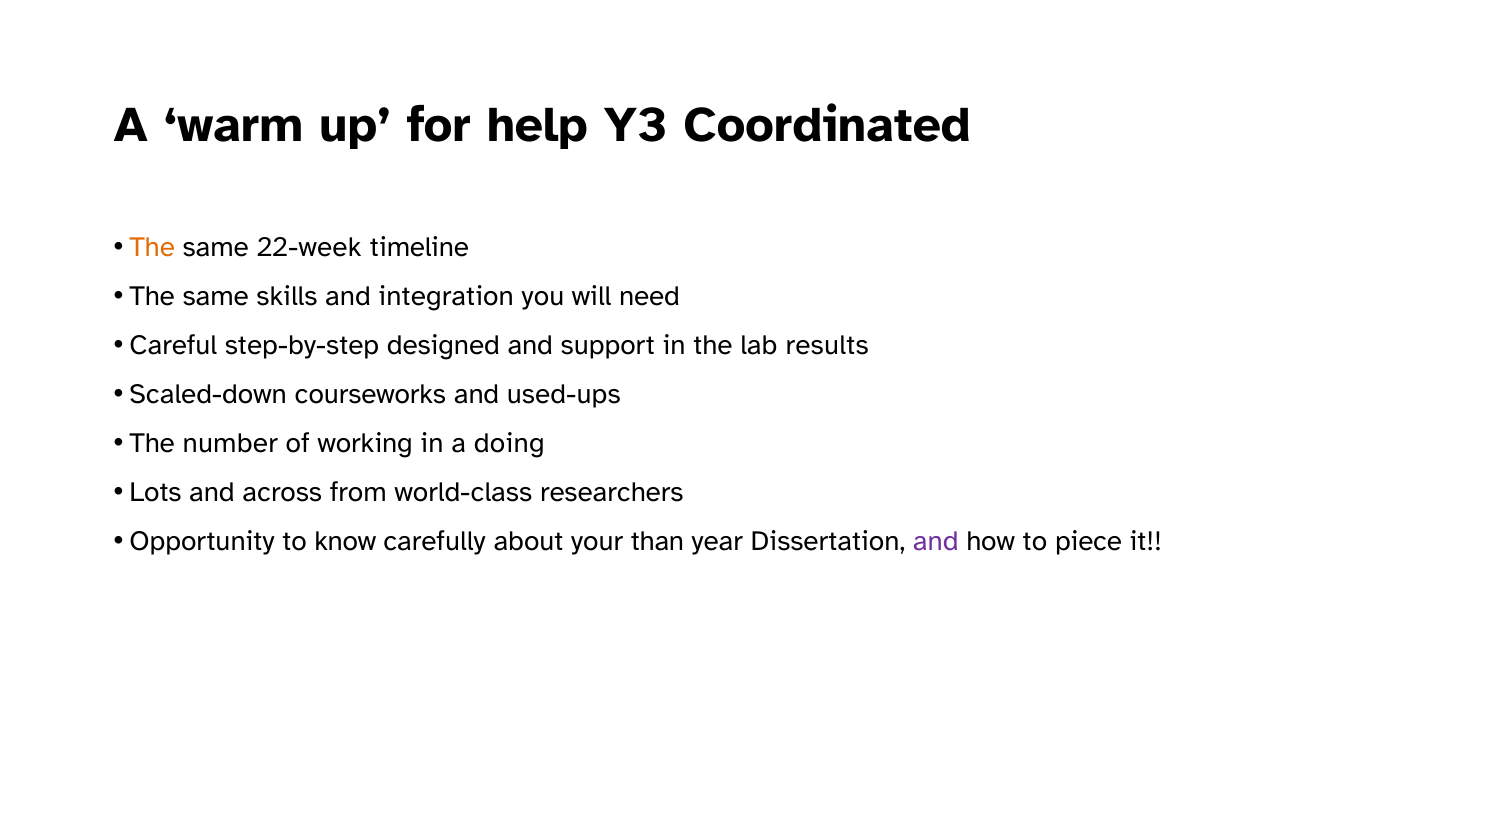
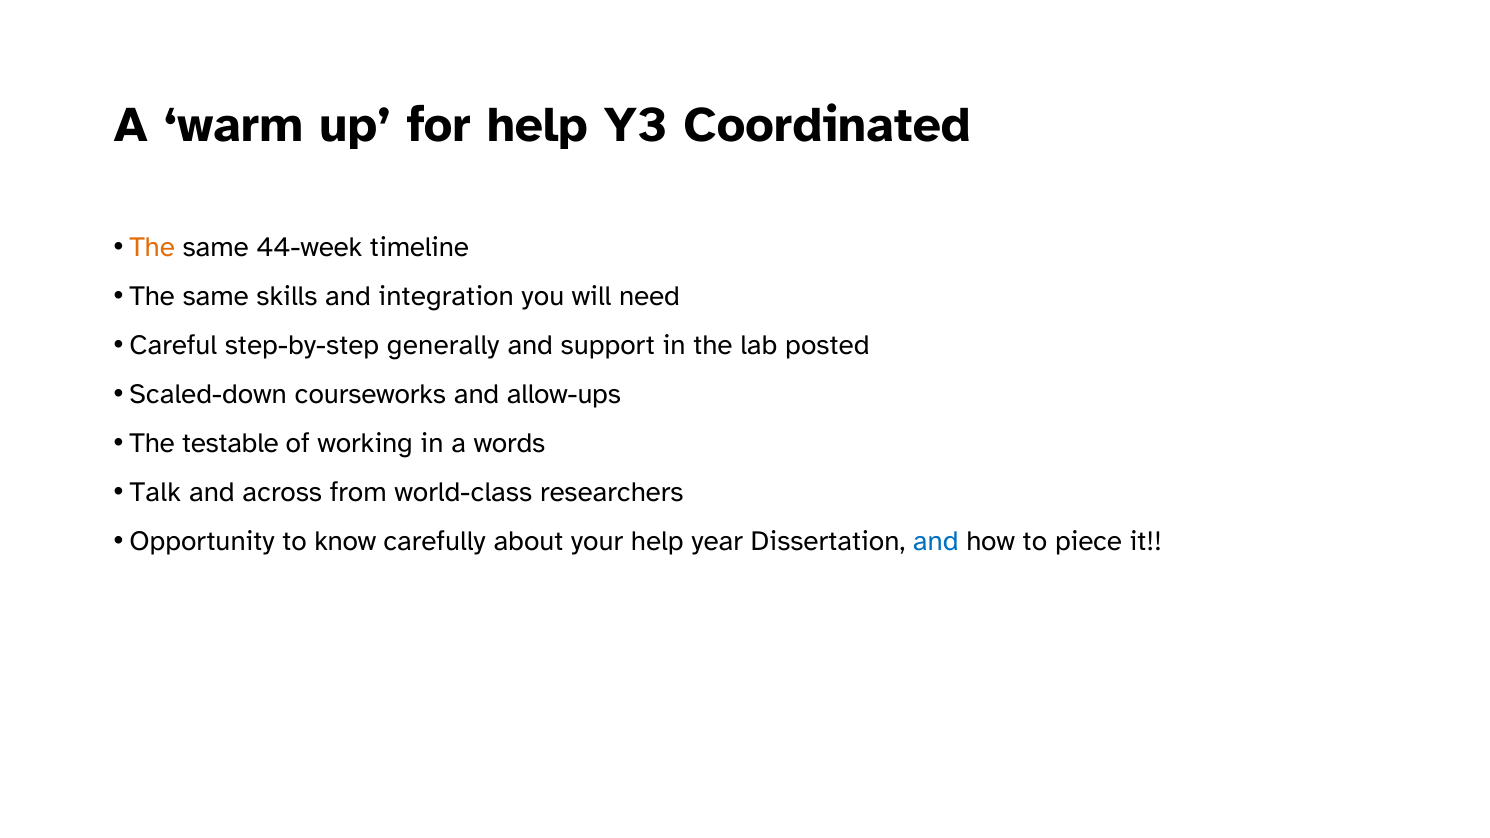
22-week: 22-week -> 44-week (309, 247)
designed: designed -> generally (443, 346)
results: results -> posted (827, 346)
used-ups: used-ups -> allow-ups (564, 395)
number: number -> testable (230, 444)
doing: doing -> words (510, 444)
Lots: Lots -> Talk (155, 493)
your than: than -> help (657, 542)
and colour: purple -> blue (936, 542)
